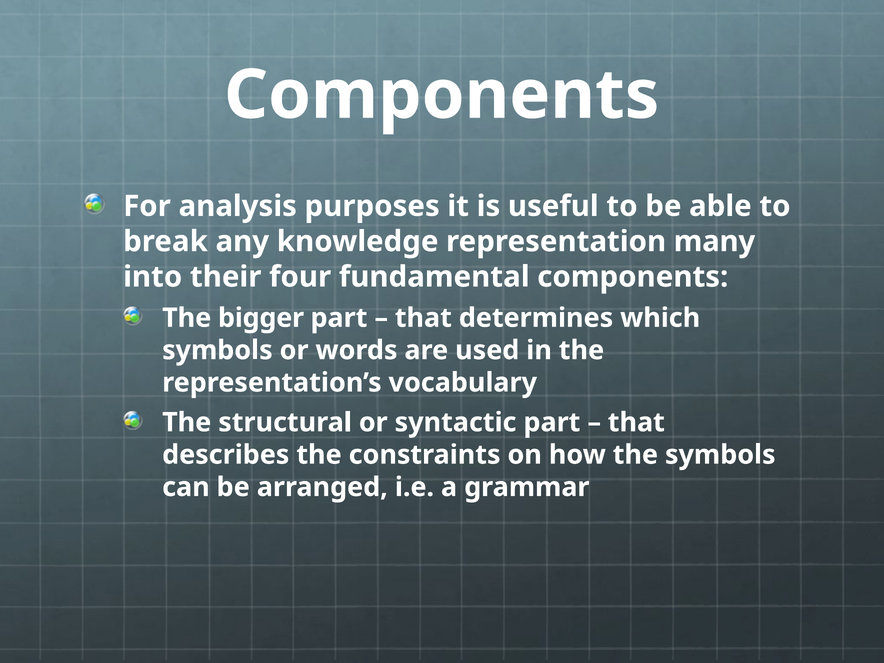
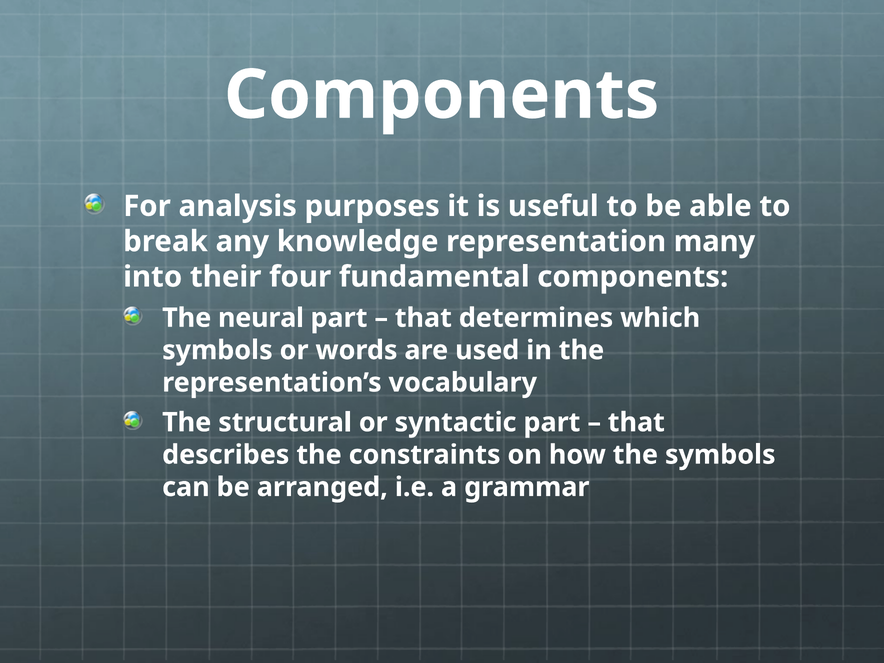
bigger: bigger -> neural (261, 318)
